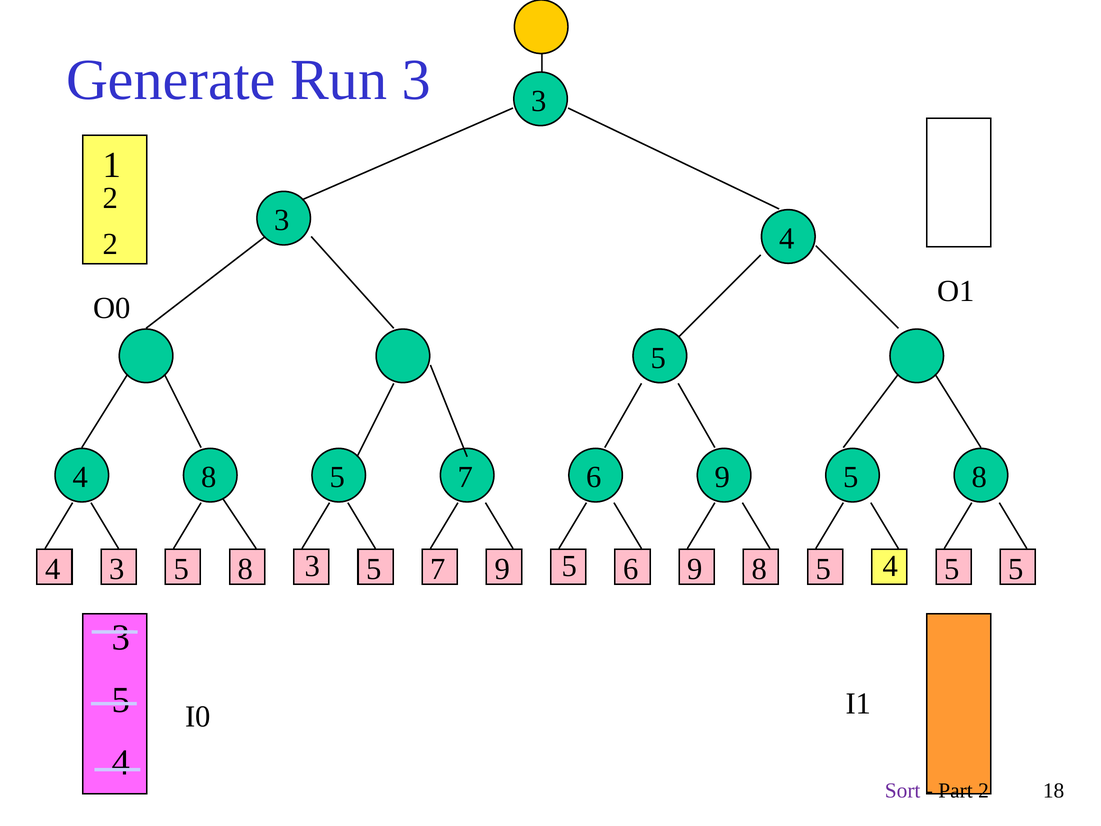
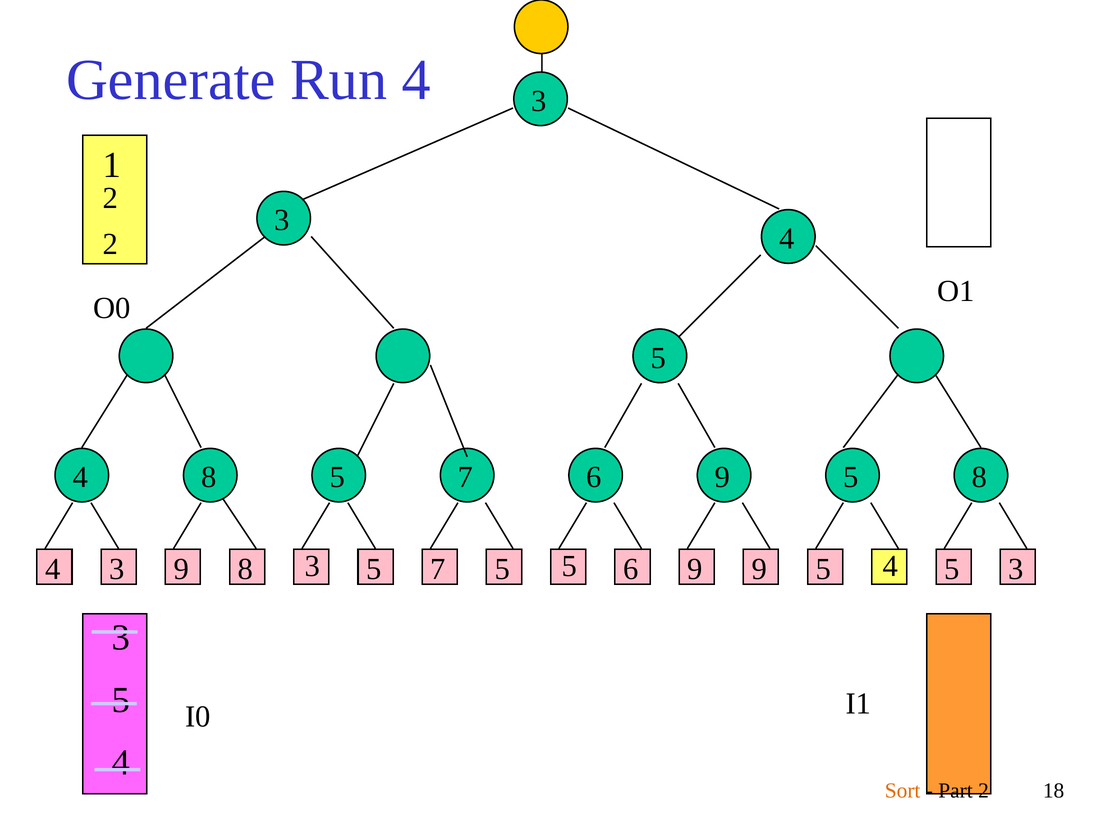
Run 3: 3 -> 4 (416, 80)
4 3 5: 5 -> 9 (181, 569)
7 9: 9 -> 5 (502, 569)
9 8: 8 -> 9 (759, 569)
5: 5 -> 3 (1016, 569)
Sort colour: purple -> orange (903, 791)
